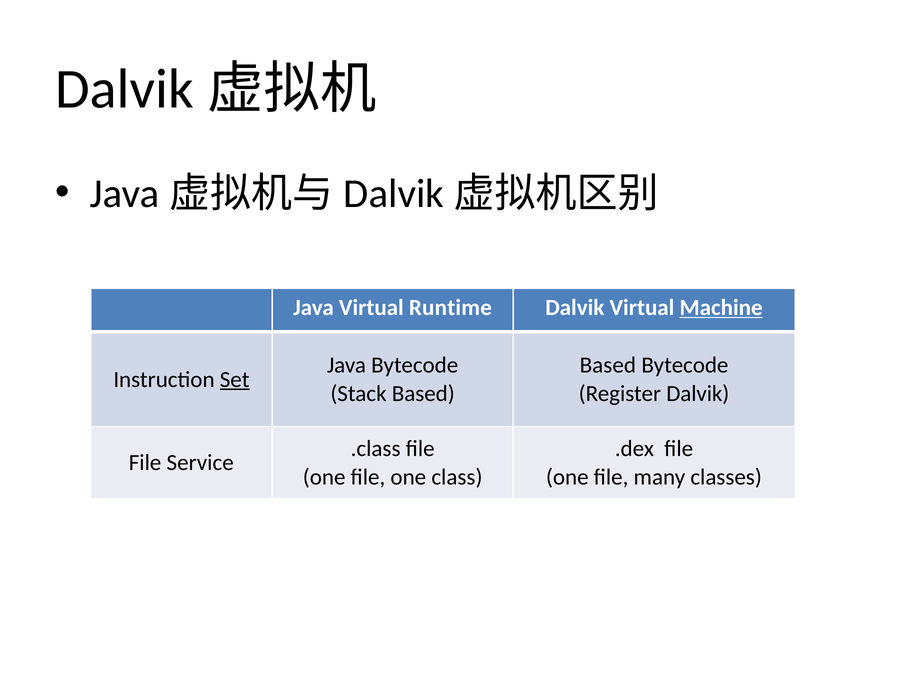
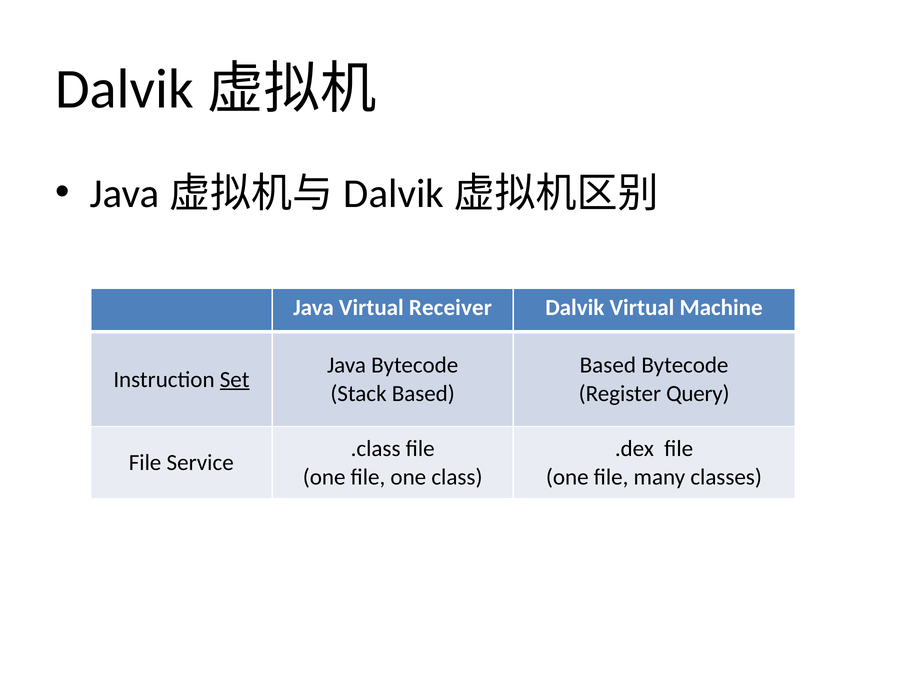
Runtime: Runtime -> Receiver (450, 307)
Machine underline: present -> none (721, 307)
Register Dalvik: Dalvik -> Query (698, 393)
